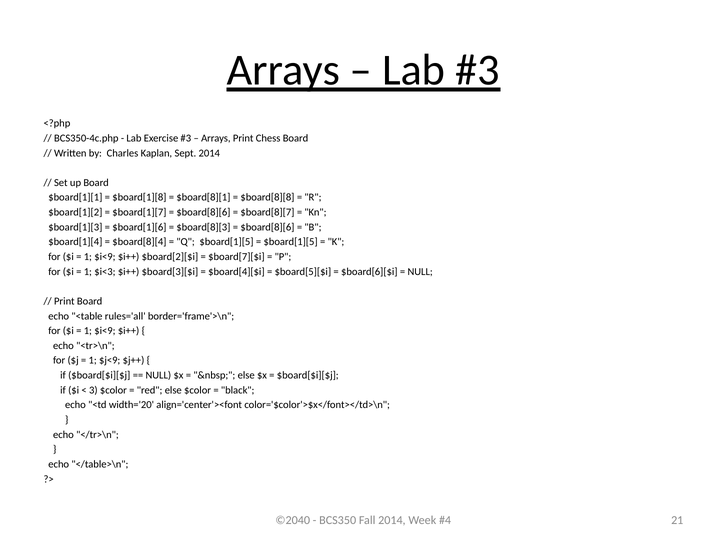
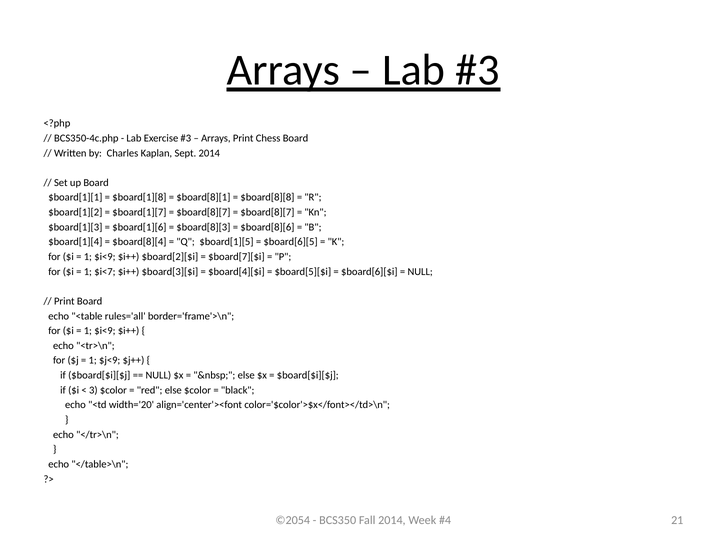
$board[8][6: $board[8][6 -> $board[8][7 (203, 212)
$board[1][5: $board[1][5 -> $board[6][5 (291, 242)
$i<3: $i<3 -> $i<7 (105, 272)
©2040: ©2040 -> ©2054 (293, 521)
